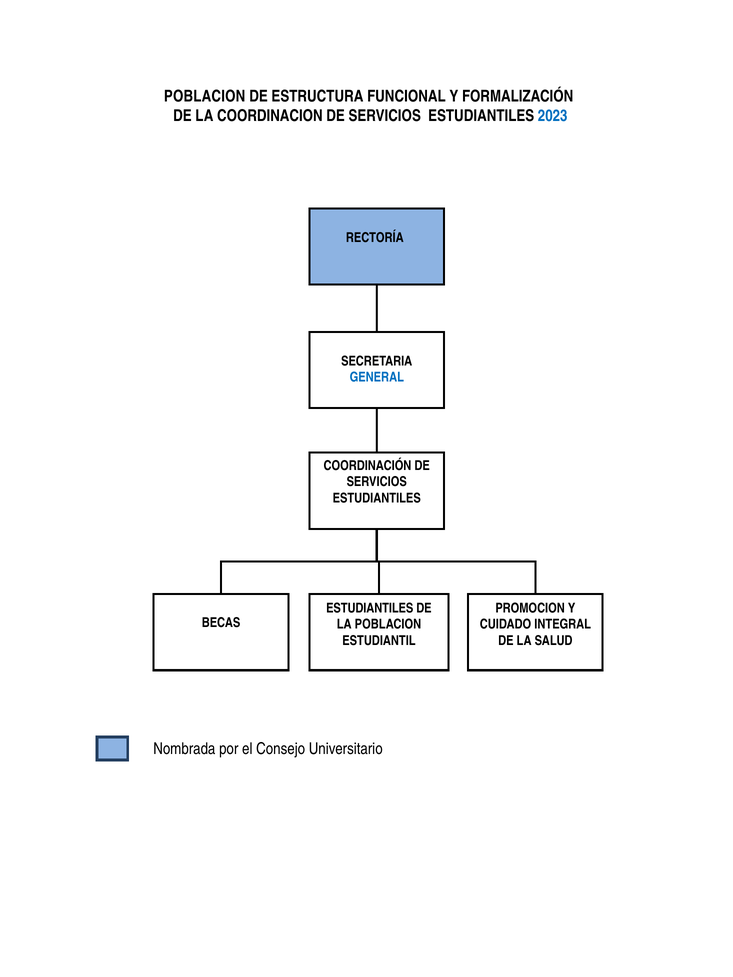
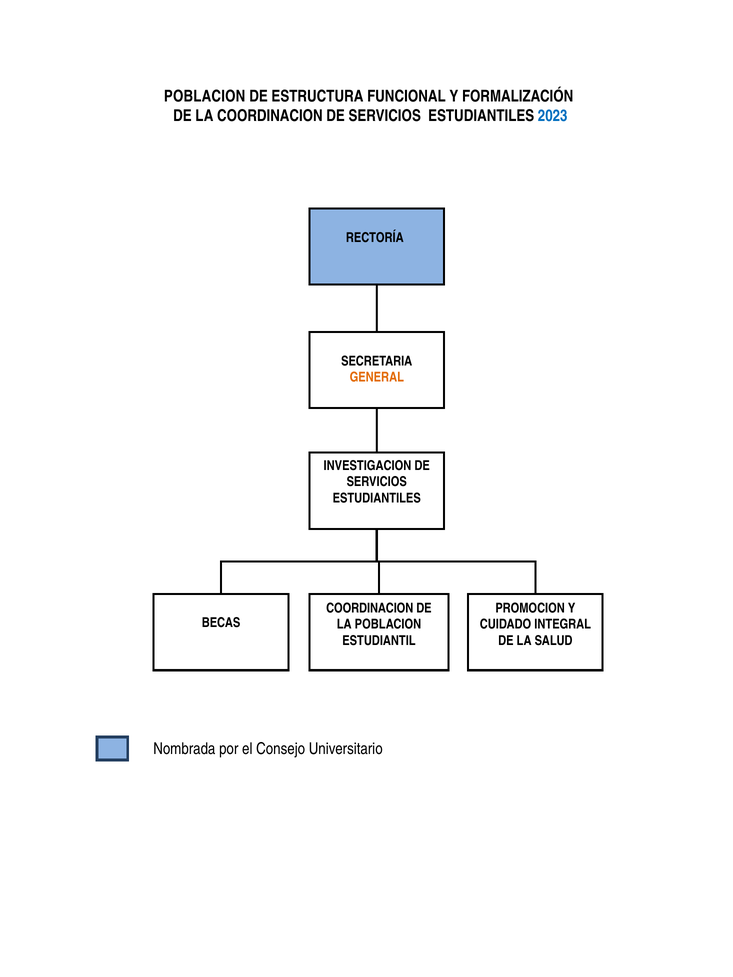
GENERAL colour: blue -> orange (377, 378)
COORDINACIÓN: COORDINACIÓN -> INVESTIGACION (367, 466)
ESTUDIANTILES: ESTUDIANTILES -> COORDINACION (370, 608)
